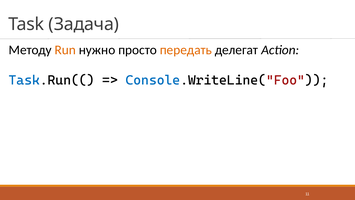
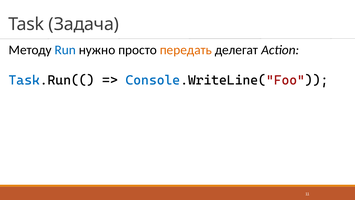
Run colour: orange -> blue (65, 50)
